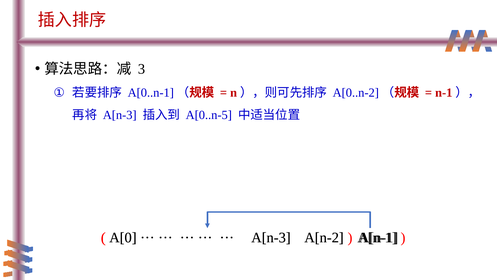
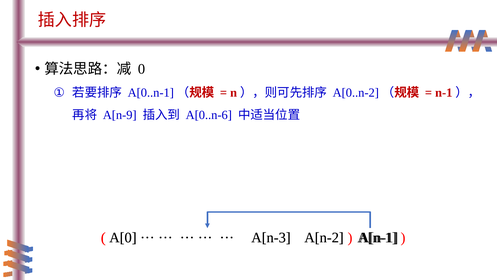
3: 3 -> 0 (142, 69)
A[n-3: A[n-3 -> A[n-9 (120, 115)
A[0..n-5: A[0..n-5 -> A[0..n-6 (209, 115)
